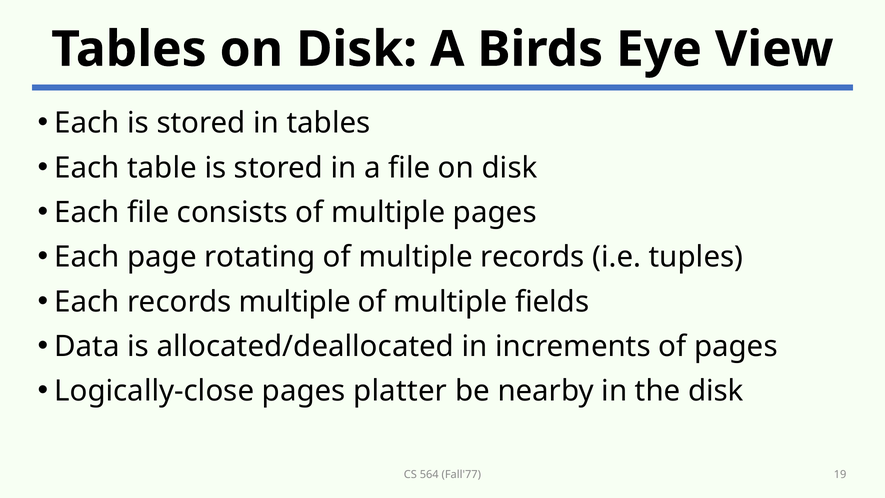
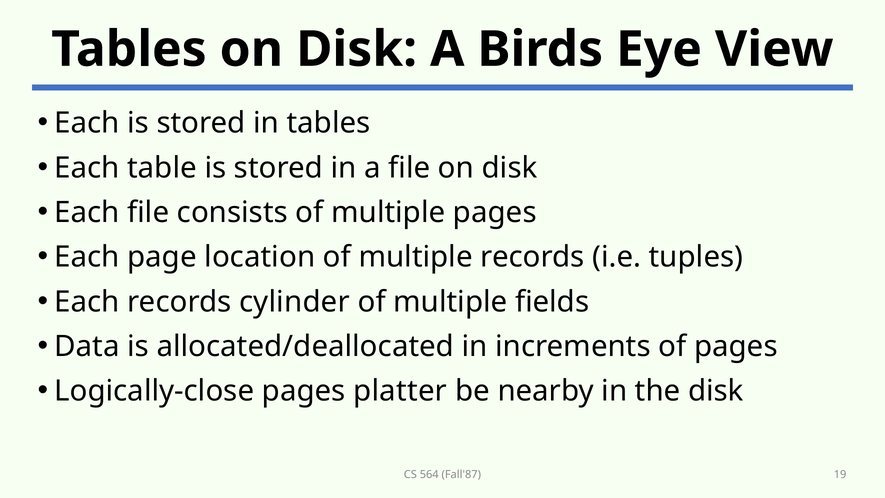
rotating: rotating -> location (260, 257)
records multiple: multiple -> cylinder (294, 302)
Fall'77: Fall'77 -> Fall'87 (461, 475)
